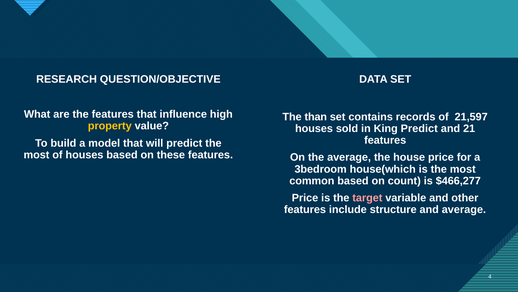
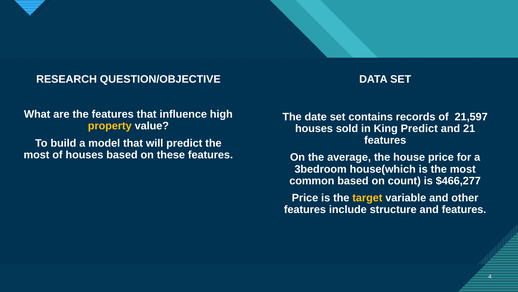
than: than -> date (316, 117)
target colour: pink -> yellow (367, 197)
and average: average -> features (464, 209)
